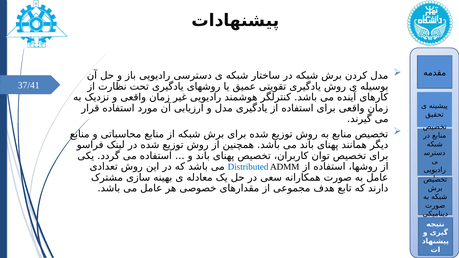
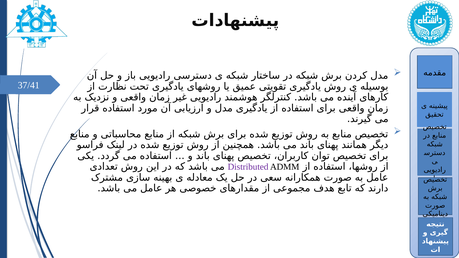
Distributed colour: blue -> purple (248, 167)
